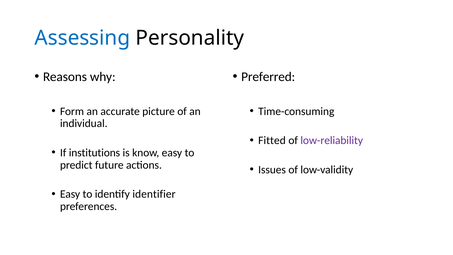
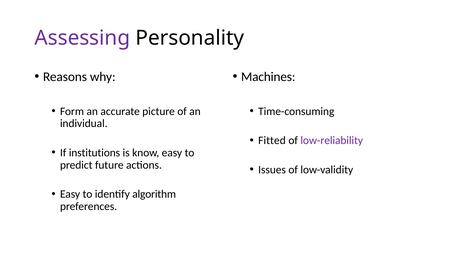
Assessing colour: blue -> purple (82, 38)
Preferred: Preferred -> Machines (268, 77)
identifier: identifier -> algorithm (154, 194)
